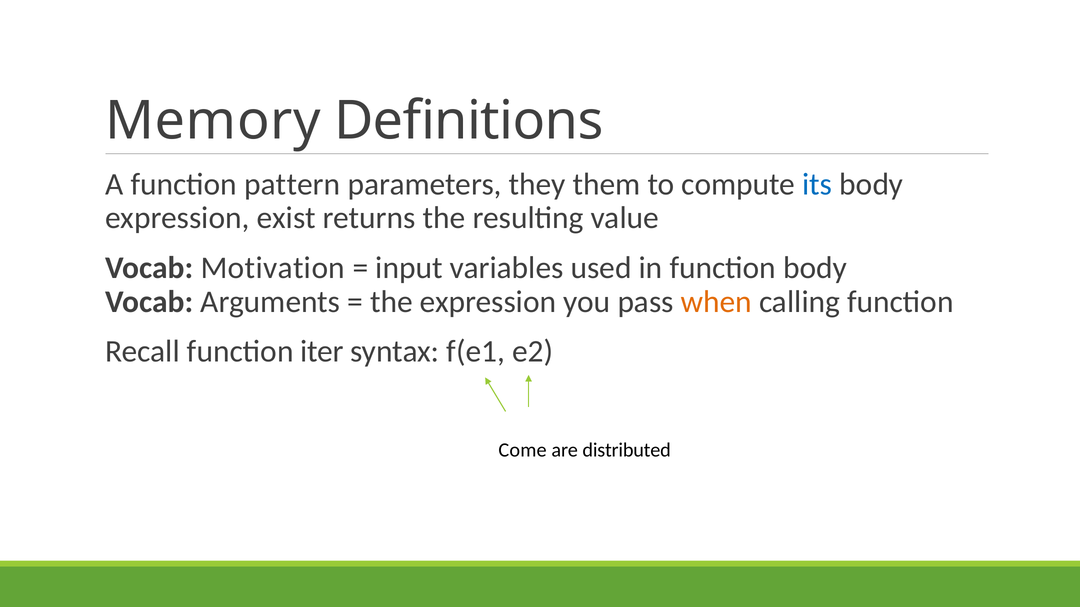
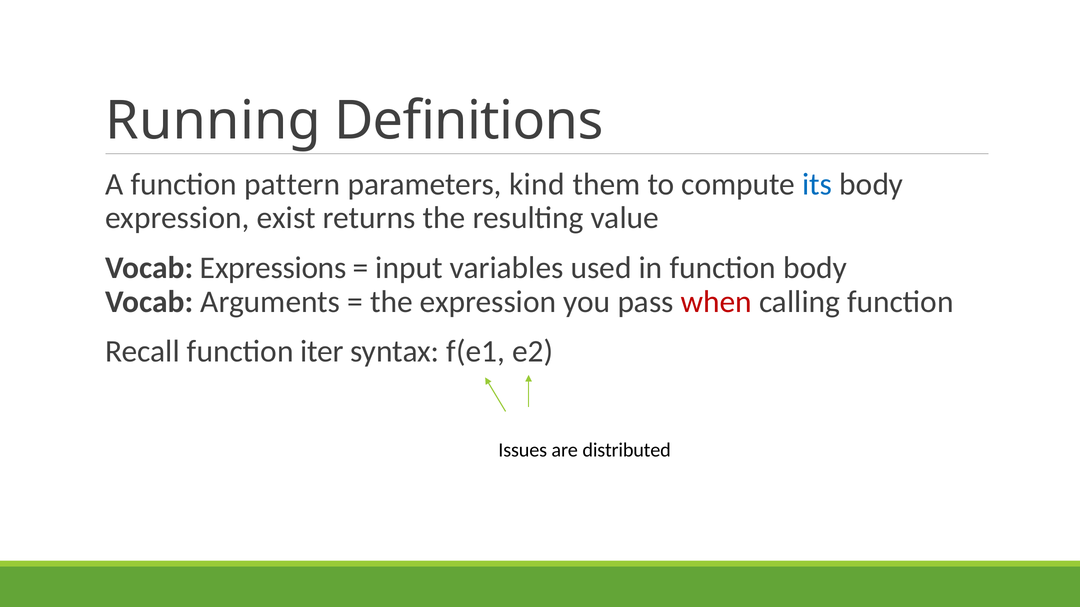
Memory: Memory -> Running (213, 121)
they: they -> kind (537, 184)
Motivation: Motivation -> Expressions (273, 268)
when colour: orange -> red (716, 302)
Come: Come -> Issues (523, 451)
